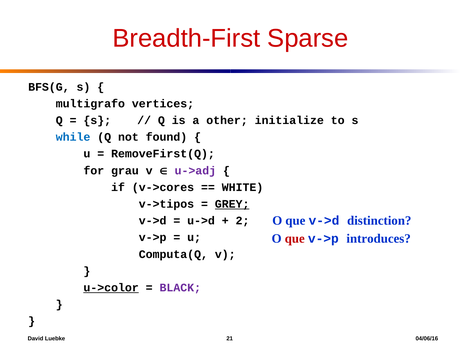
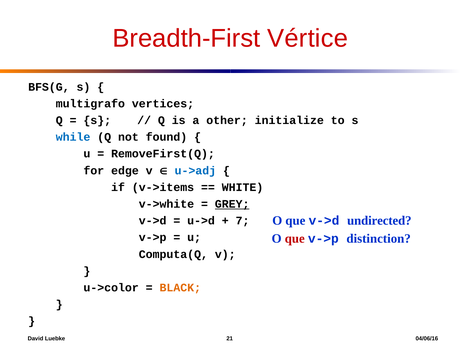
Sparse: Sparse -> Vértice (308, 38)
grau: grau -> edge (125, 170)
u->adj colour: purple -> blue (195, 170)
v->cores: v->cores -> v->items (163, 187)
v->tipos: v->tipos -> v->white (166, 204)
distinction: distinction -> undirected (379, 221)
2: 2 -> 7 (243, 221)
introduces: introduces -> distinction (379, 238)
u->color underline: present -> none (111, 287)
BLACK colour: purple -> orange (180, 287)
